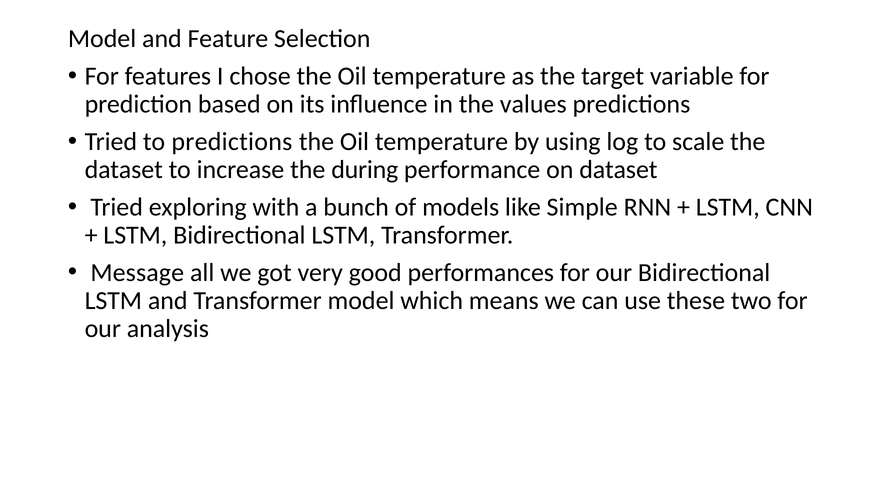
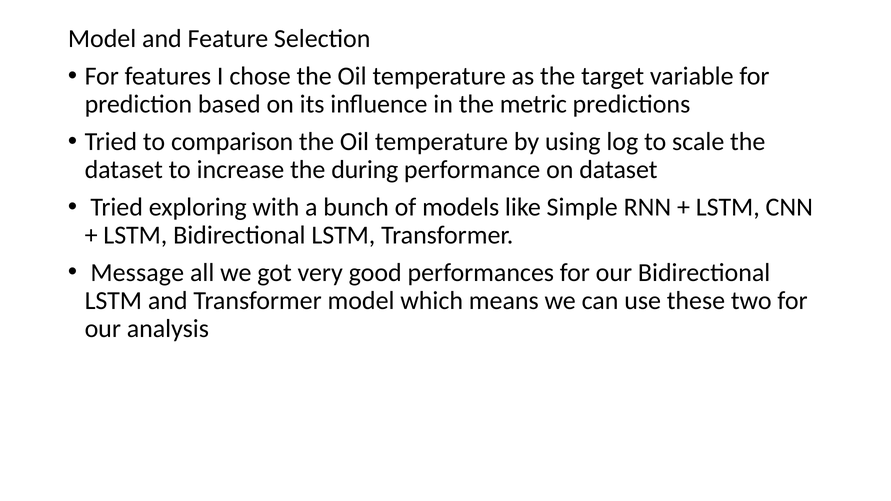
values: values -> metric (533, 104)
to predictions: predictions -> comparison (232, 142)
